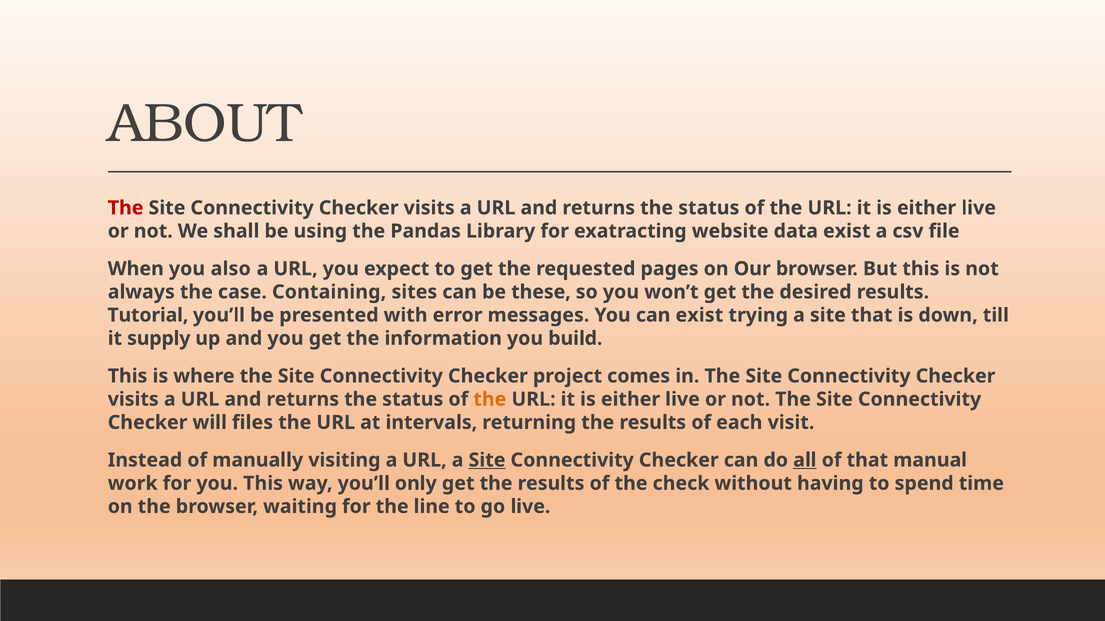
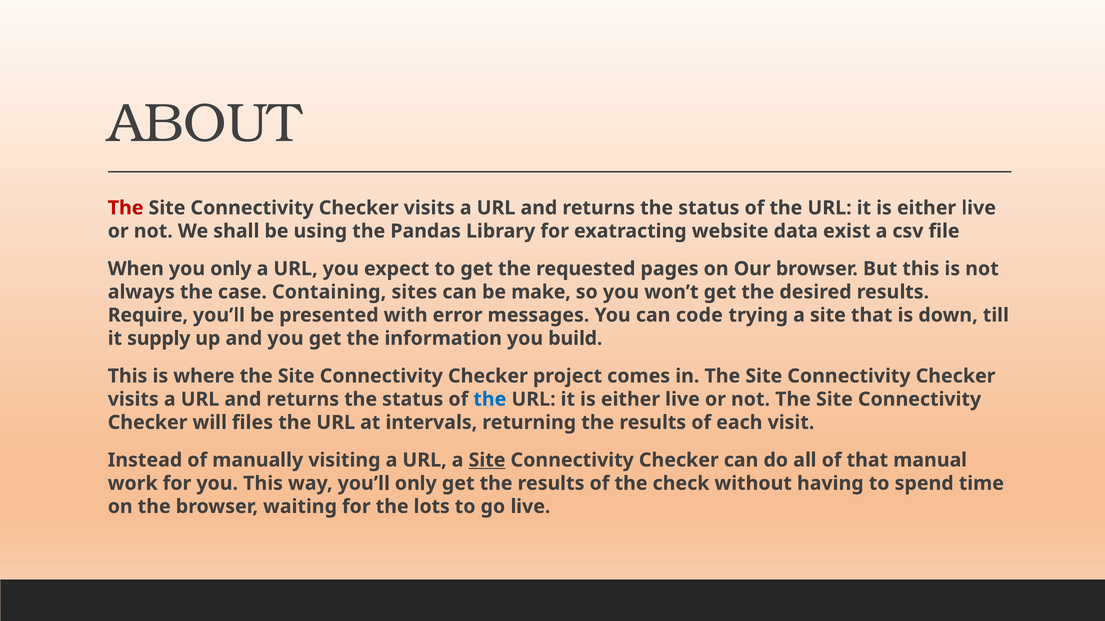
you also: also -> only (231, 269)
these: these -> make (541, 292)
Tutorial: Tutorial -> Require (148, 315)
can exist: exist -> code (699, 315)
the colour: orange -> blue (490, 400)
all underline: present -> none (805, 461)
line: line -> lots (432, 507)
